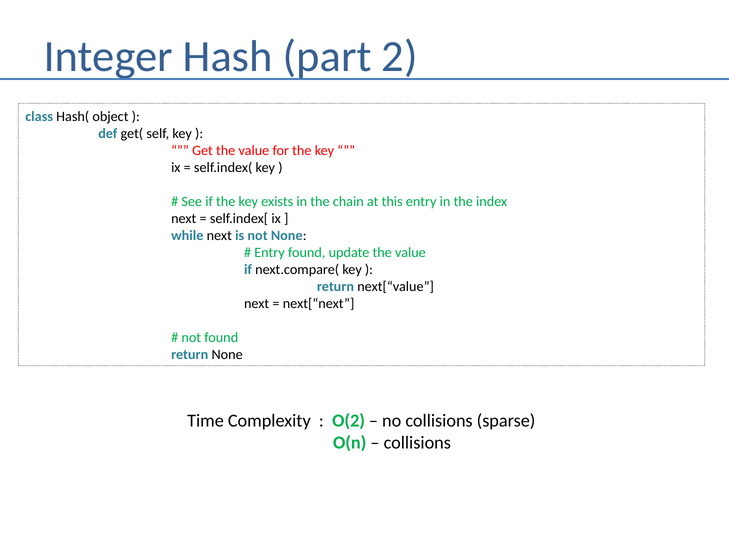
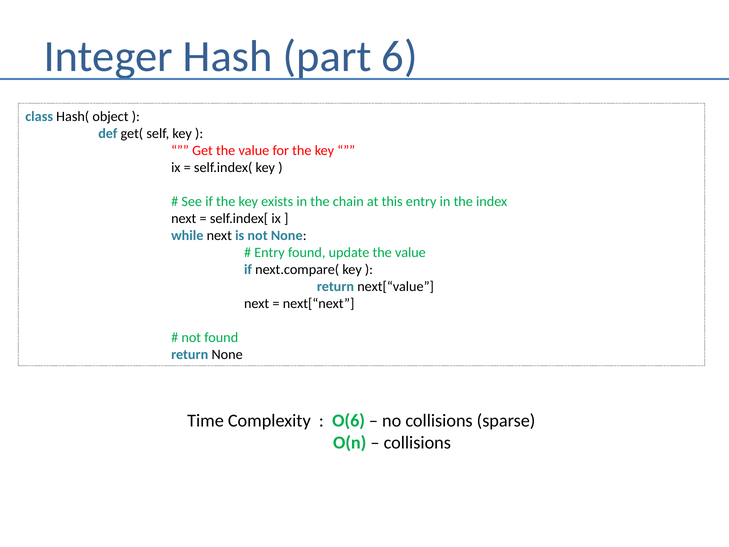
2: 2 -> 6 (399, 57)
O(2: O(2 -> O(6 (349, 421)
